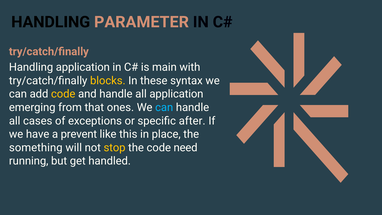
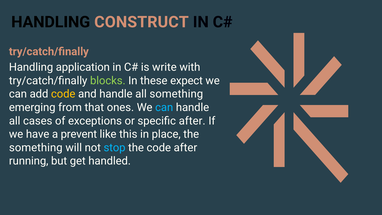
PARAMETER: PARAMETER -> CONSTRUCT (141, 22)
main: main -> write (164, 67)
blocks colour: yellow -> light green (108, 81)
syntax: syntax -> expect (187, 81)
all application: application -> something (176, 94)
stop colour: yellow -> light blue (115, 148)
code need: need -> after (185, 148)
